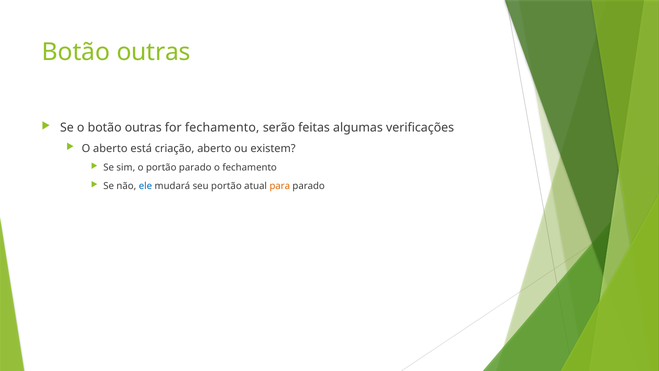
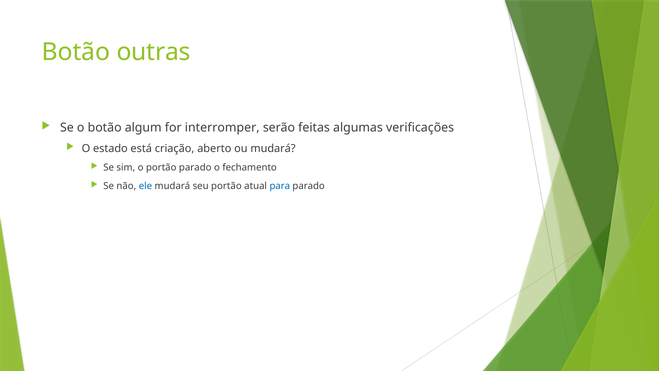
o botão outras: outras -> algum (143, 128)
for fechamento: fechamento -> interromper (222, 128)
O aberto: aberto -> estado (110, 148)
ou existem: existem -> mudará (273, 148)
para colour: orange -> blue (280, 186)
